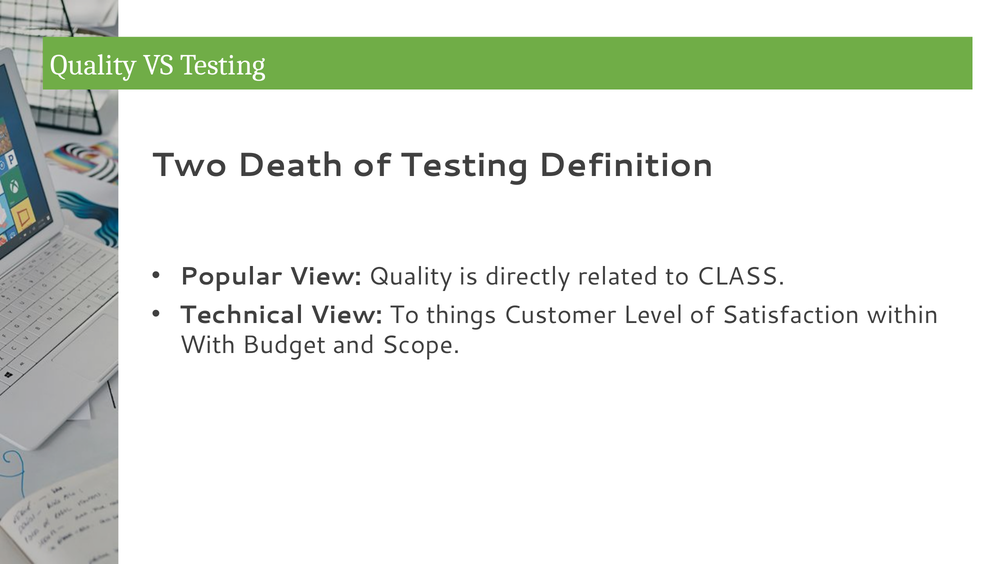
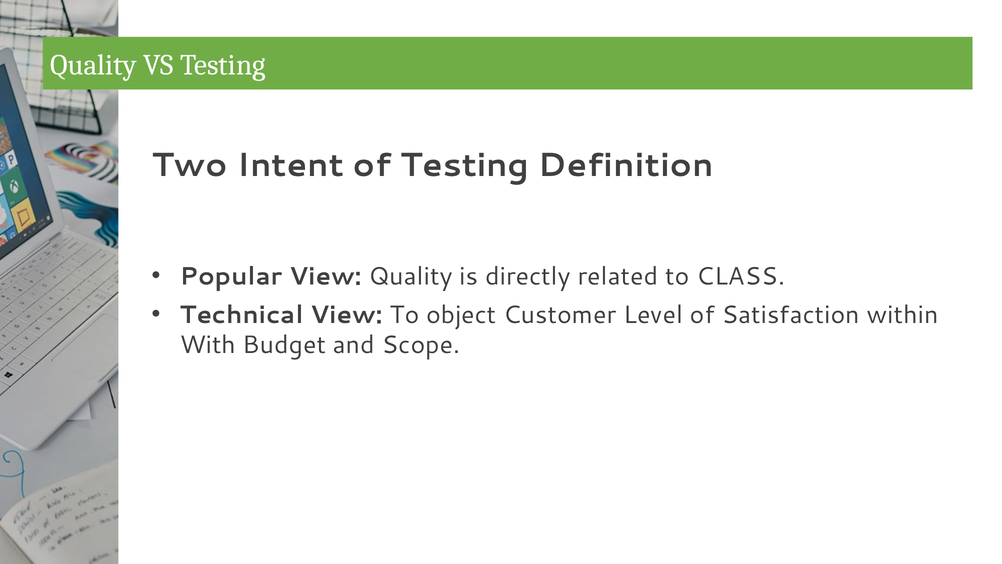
Death: Death -> Intent (290, 165)
things: things -> object (461, 315)
